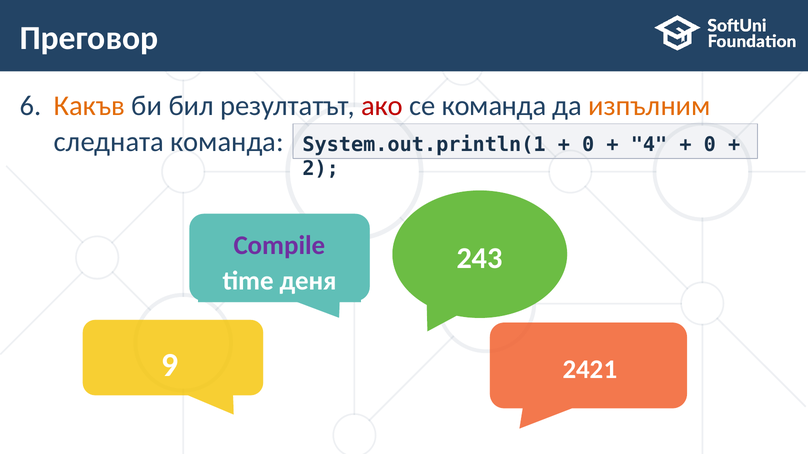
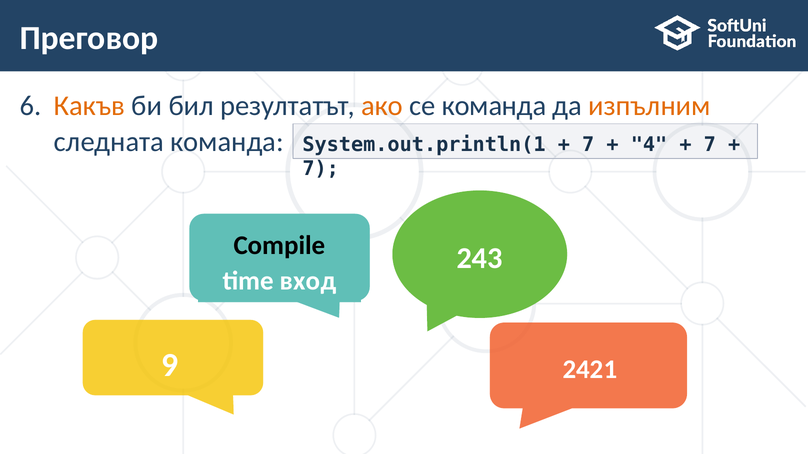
ако colour: red -> orange (382, 106)
0: 0 -> 7 (588, 145)
0: 0 -> 7 (710, 145)
2: 2 -> 7 (321, 169)
Compile colour: purple -> black (280, 246)
деня: деня -> вход (308, 281)
